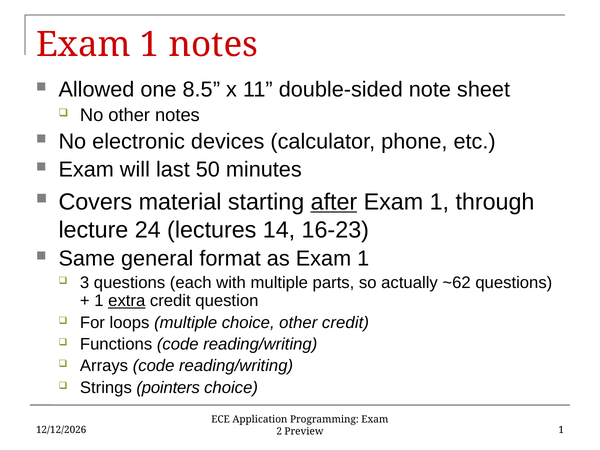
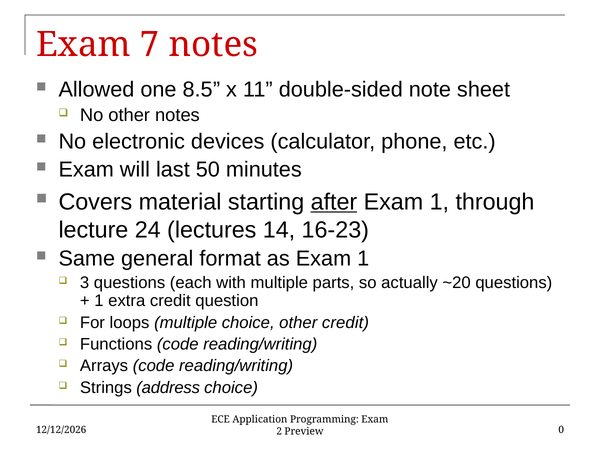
1: 1 -> 7 (150, 45)
~62: ~62 -> ~20 (457, 283)
extra underline: present -> none (127, 301)
pointers: pointers -> address (168, 388)
Preview 1: 1 -> 0 (561, 430)
